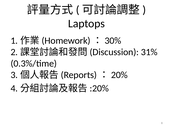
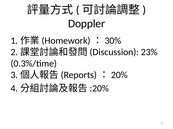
Laptops: Laptops -> Doppler (87, 24)
31%: 31% -> 23% (149, 52)
